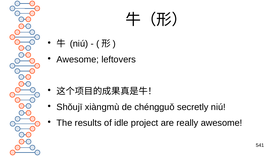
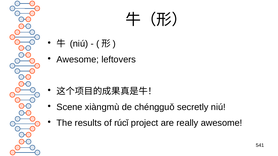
Shǒujī: Shǒujī -> Scene (69, 107)
idle: idle -> rúcǐ (121, 123)
